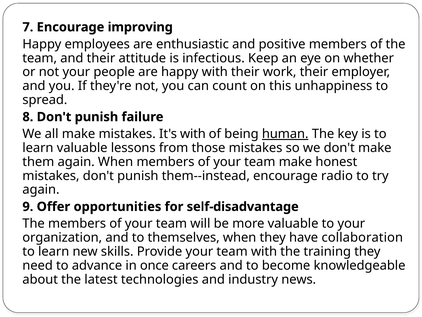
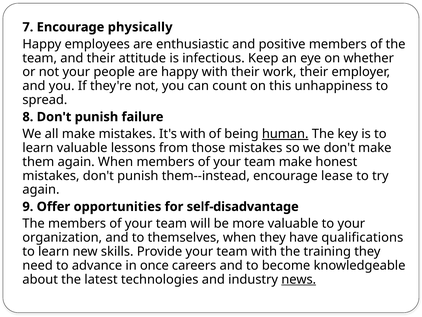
improving: improving -> physically (140, 27)
radio: radio -> lease (337, 175)
collaboration: collaboration -> qualifications (362, 237)
news underline: none -> present (299, 279)
